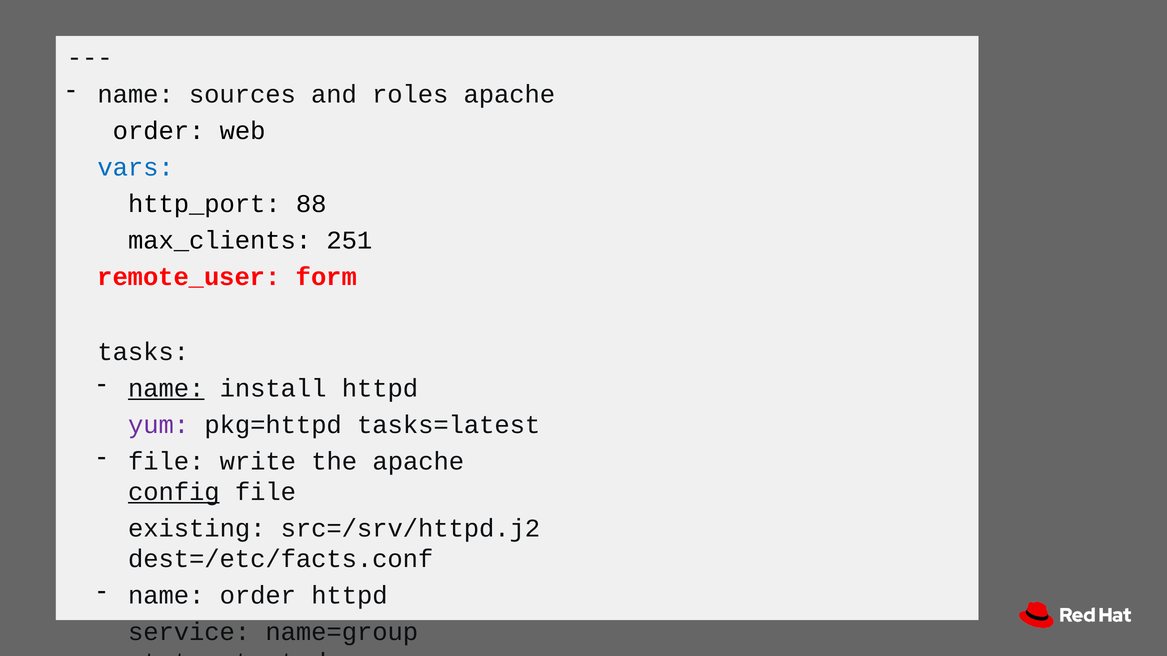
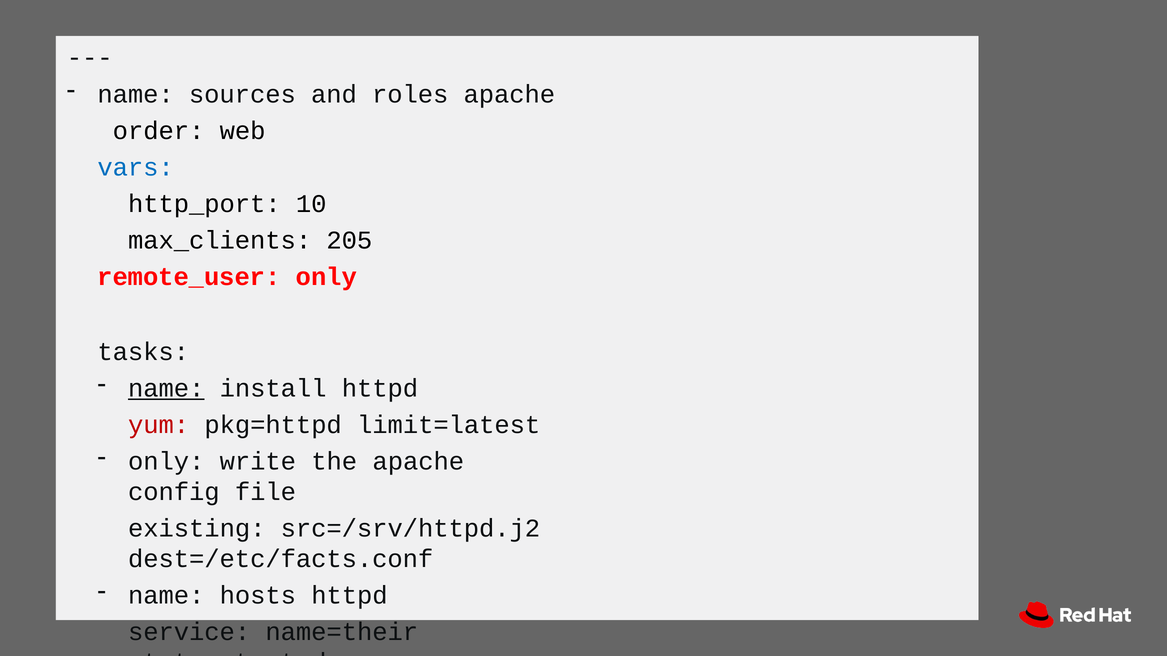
88: 88 -> 10 (311, 204)
251: 251 -> 205 (349, 240)
remote_user form: form -> only (326, 277)
yum colour: purple -> red (159, 425)
tasks=latest: tasks=latest -> limit=latest (449, 425)
file: file -> only (166, 462)
config underline: present -> none (174, 492)
name order: order -> hosts (258, 596)
name=group: name=group -> name=their (342, 632)
